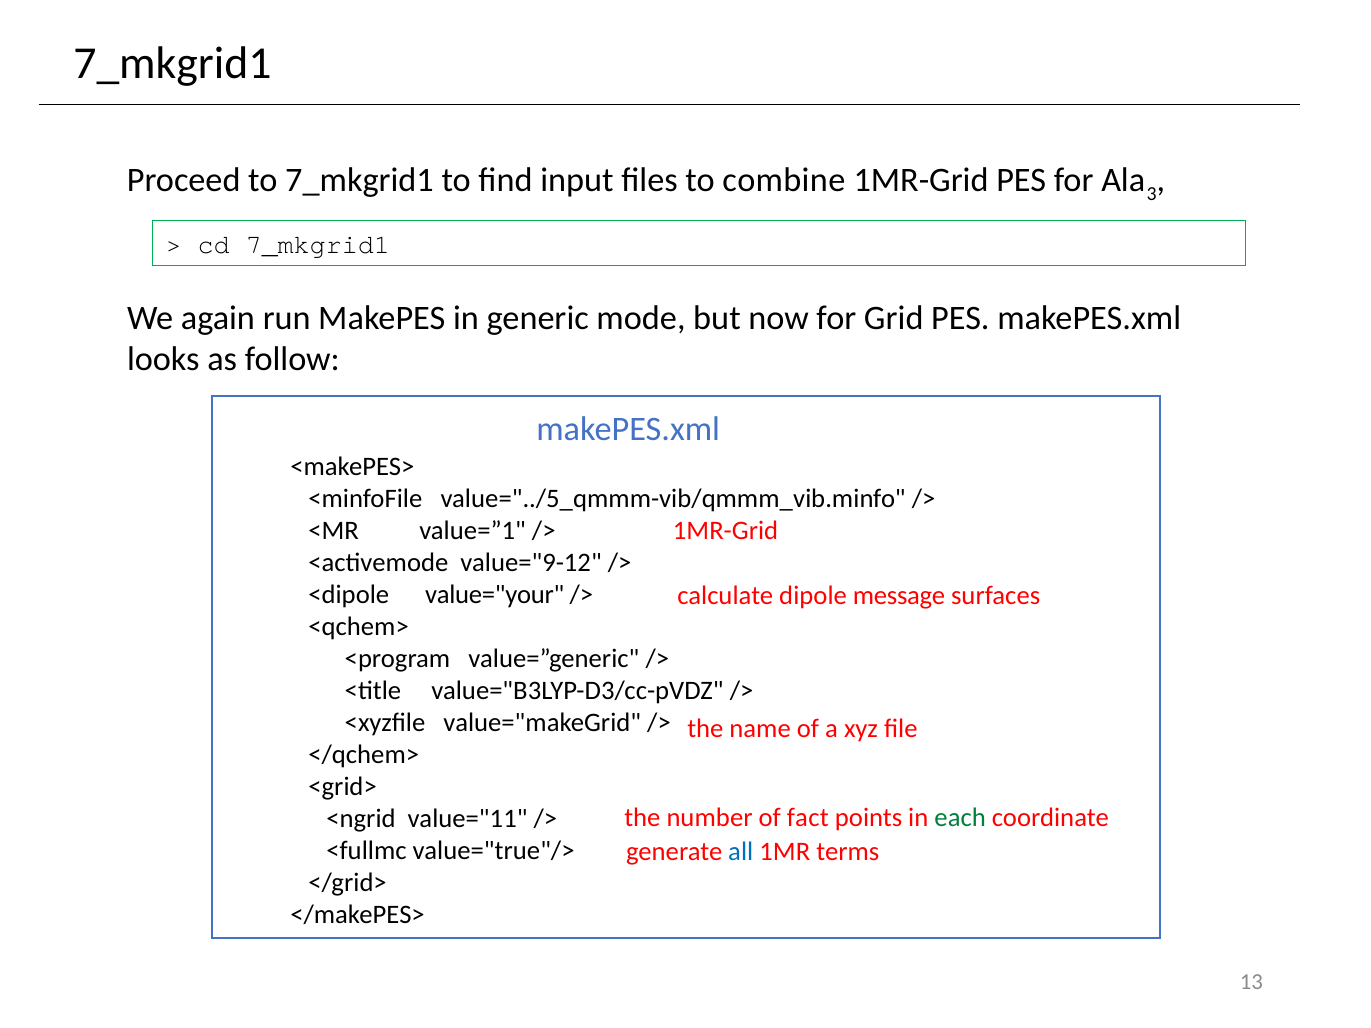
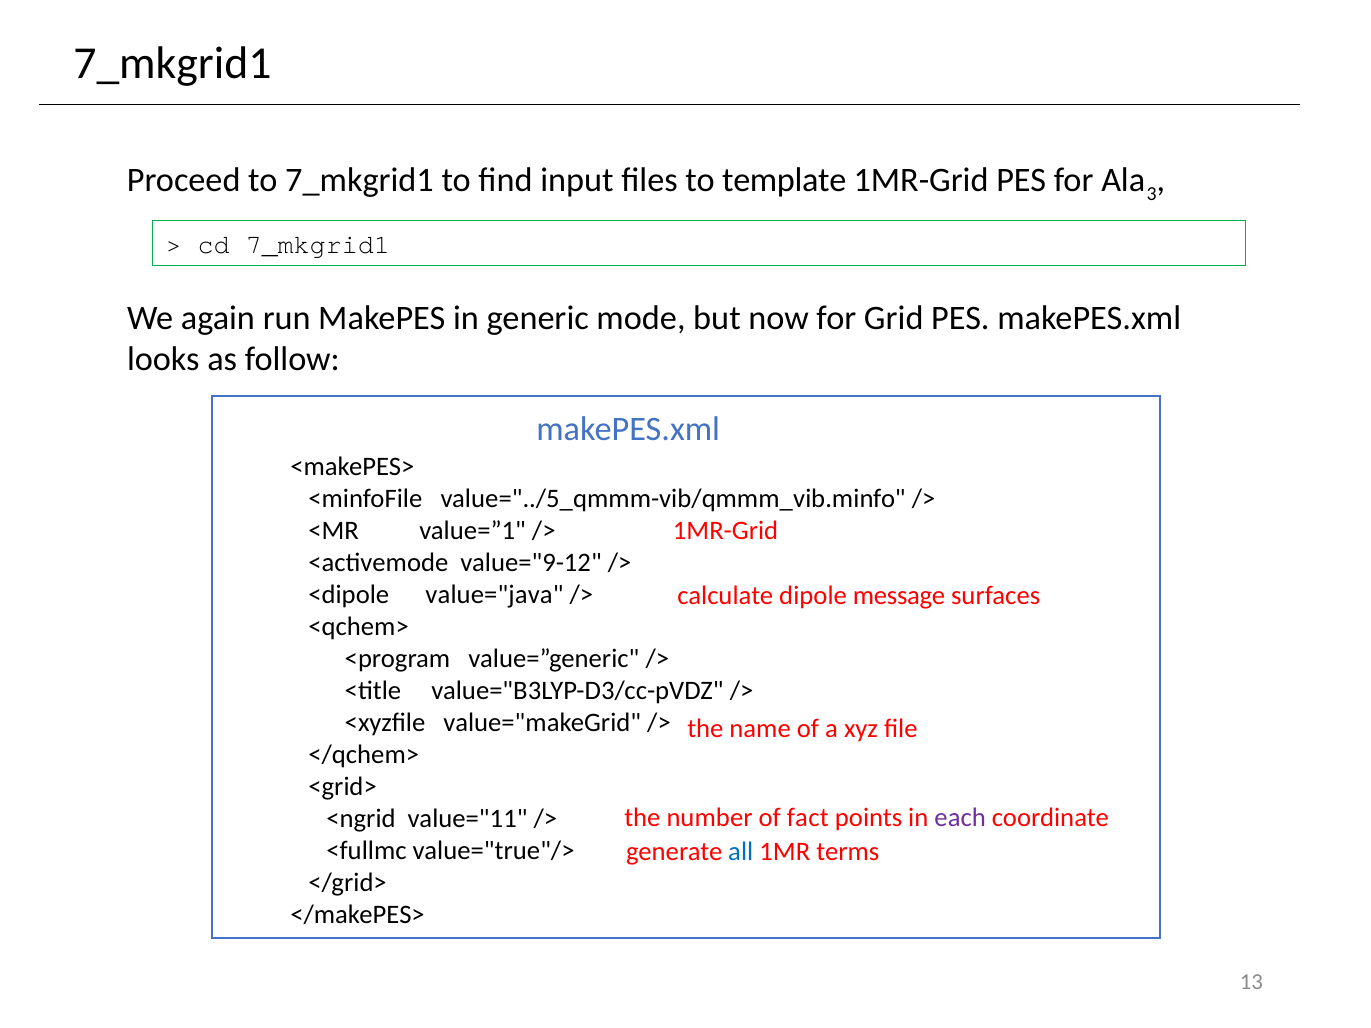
combine: combine -> template (784, 180)
value="your: value="your -> value="java (494, 595)
each colour: green -> purple (960, 818)
